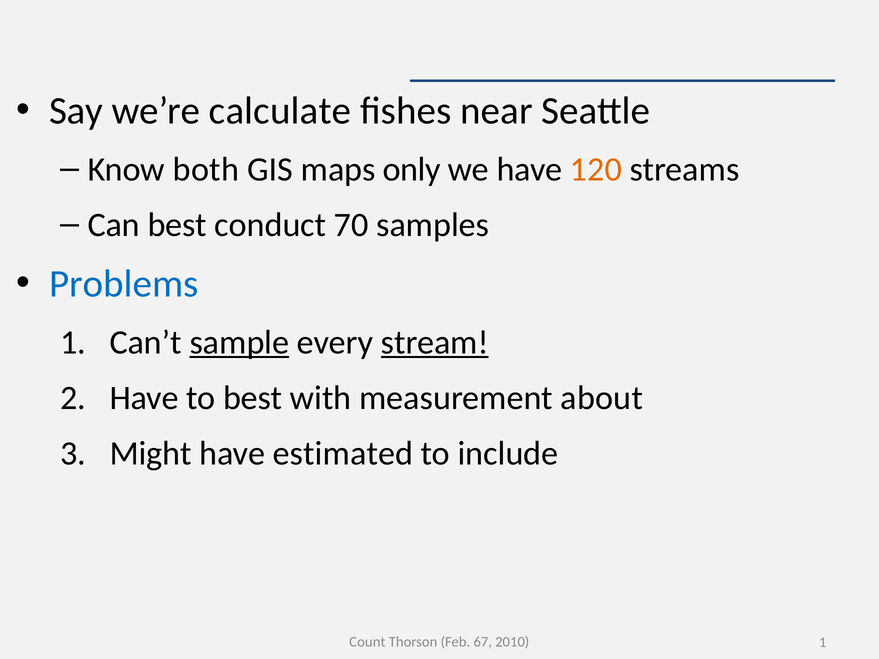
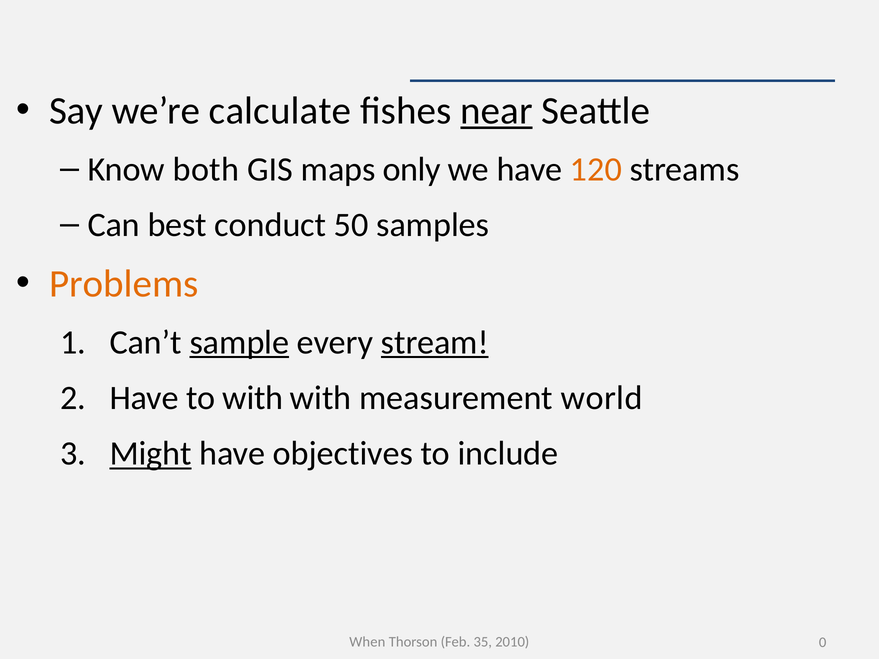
near underline: none -> present (496, 111)
70: 70 -> 50 (351, 225)
Problems colour: blue -> orange (124, 284)
to best: best -> with (253, 398)
about: about -> world (602, 398)
Might underline: none -> present (151, 454)
estimated: estimated -> objectives (343, 454)
Count: Count -> When (367, 642)
67: 67 -> 35 (483, 642)
2010 1: 1 -> 0 (823, 643)
